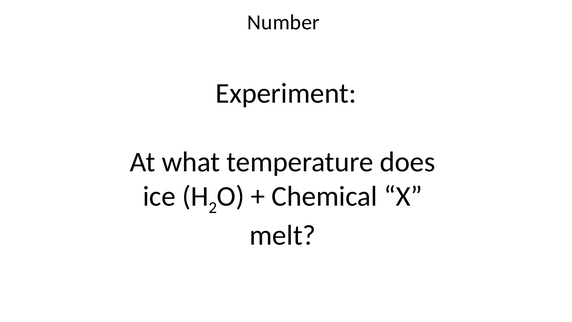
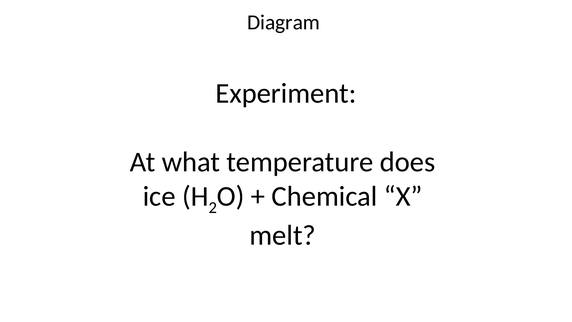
Number: Number -> Diagram (284, 22)
